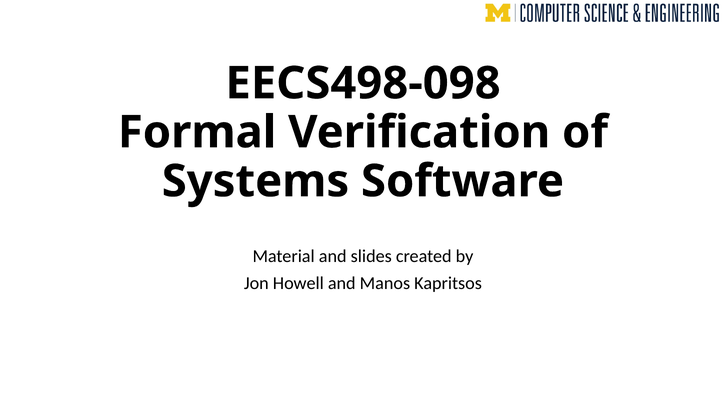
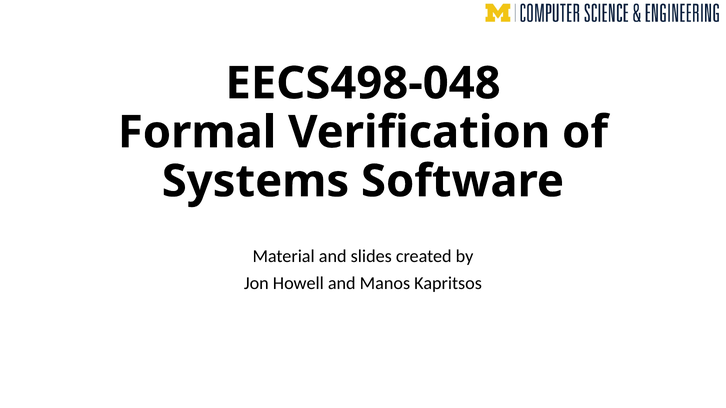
EECS498-098: EECS498-098 -> EECS498-048 (363, 83)
